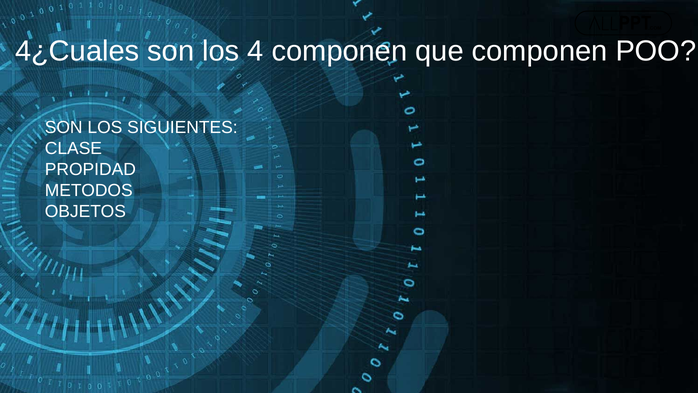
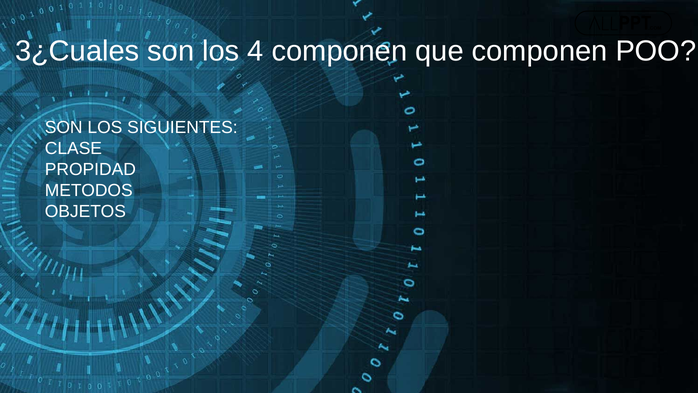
4¿Cuales: 4¿Cuales -> 3¿Cuales (77, 51)
